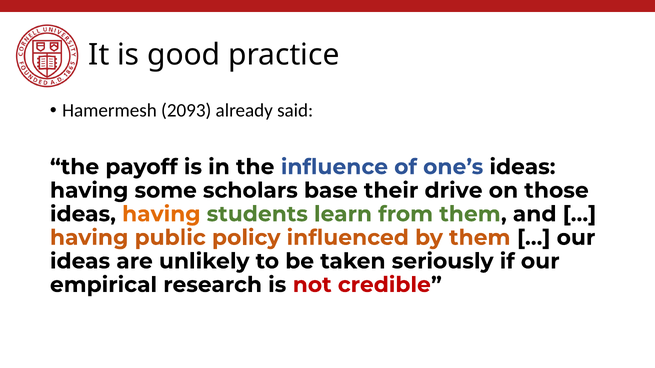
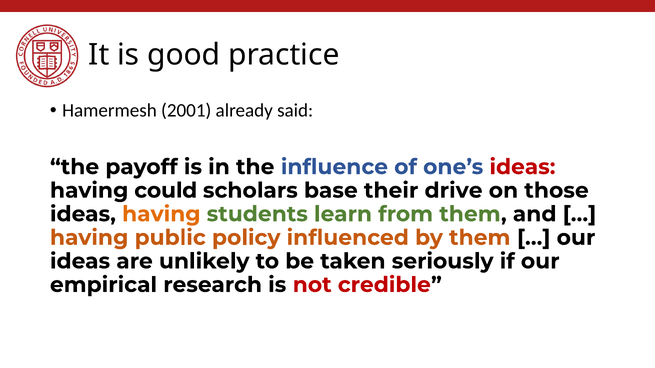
2093: 2093 -> 2001 (186, 111)
ideas colour: black -> red (522, 167)
some: some -> could (166, 191)
